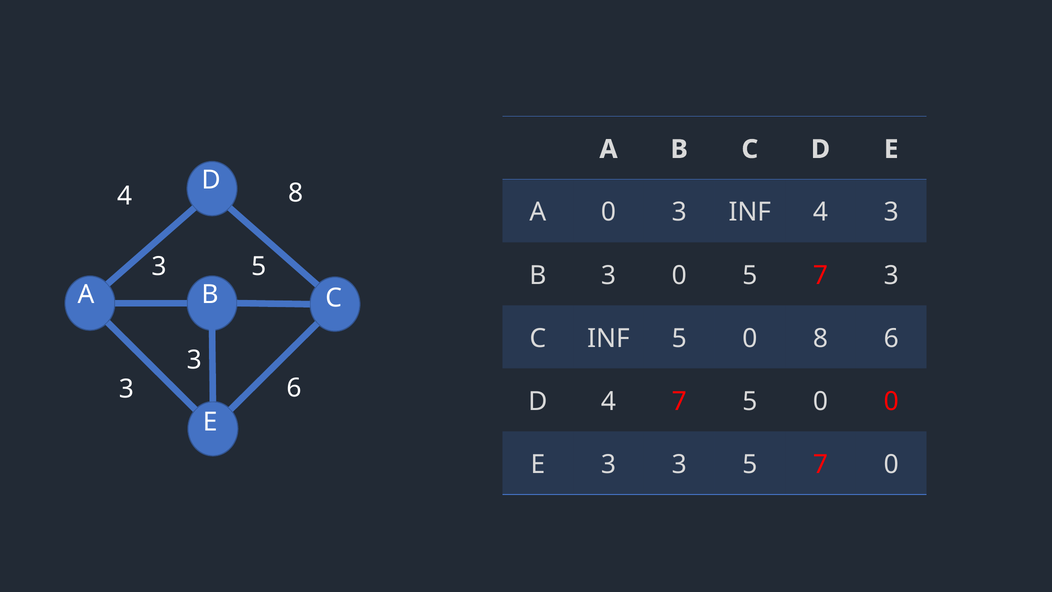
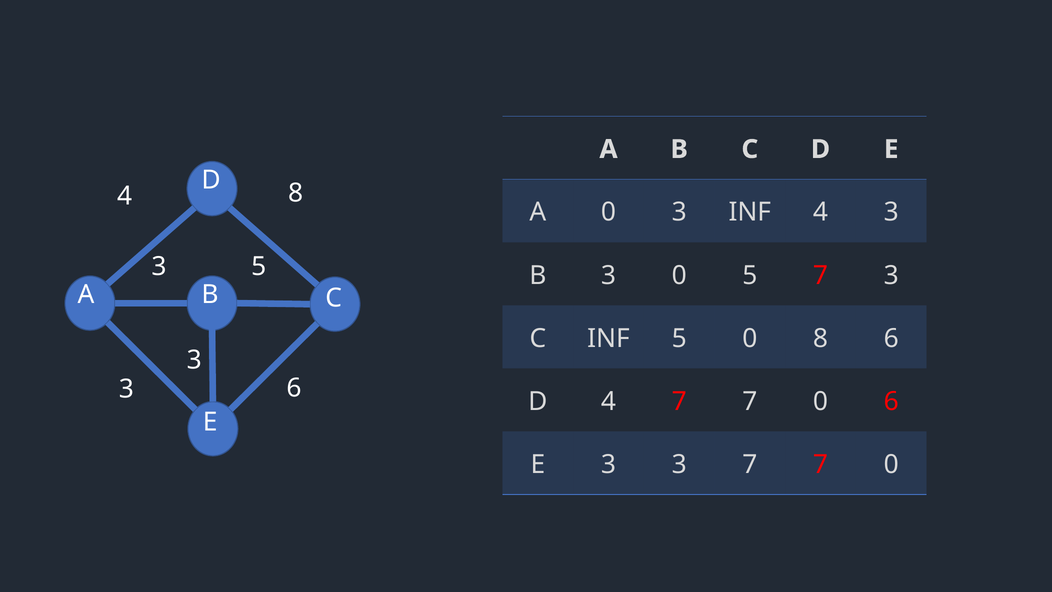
4 7 5: 5 -> 7 (750, 401)
0 0: 0 -> 6 (891, 401)
3 3 5: 5 -> 7 (750, 464)
